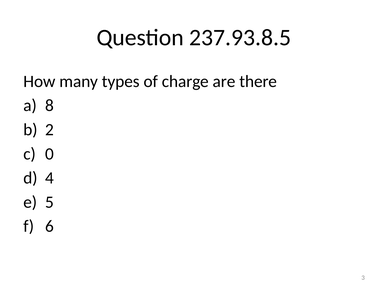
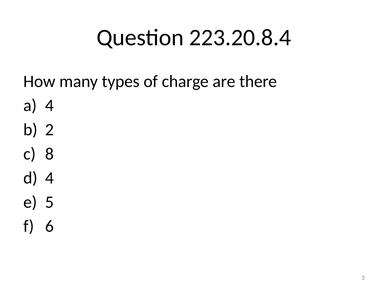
237.93.8.5: 237.93.8.5 -> 223.20.8.4 (240, 38)
8: 8 -> 4 (49, 106)
0: 0 -> 8 (49, 154)
